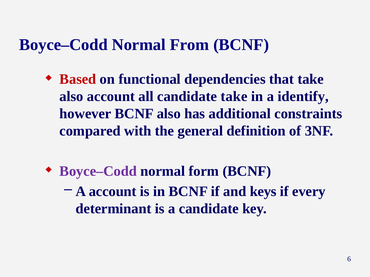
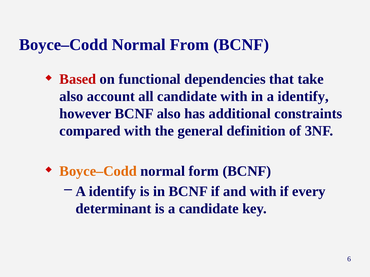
candidate take: take -> with (234, 97)
Boyce–Codd colour: purple -> orange (98, 171)
account: account -> identify (113, 192)
and keys: keys -> with (263, 192)
